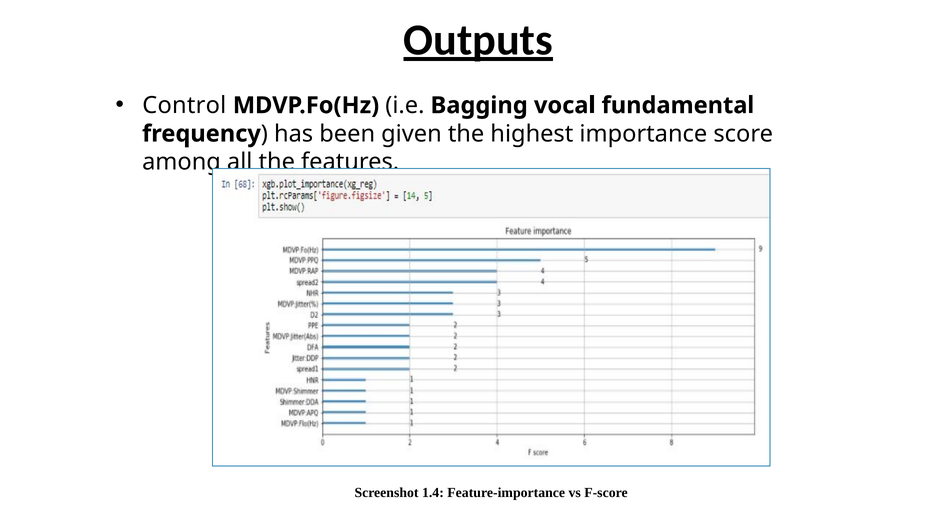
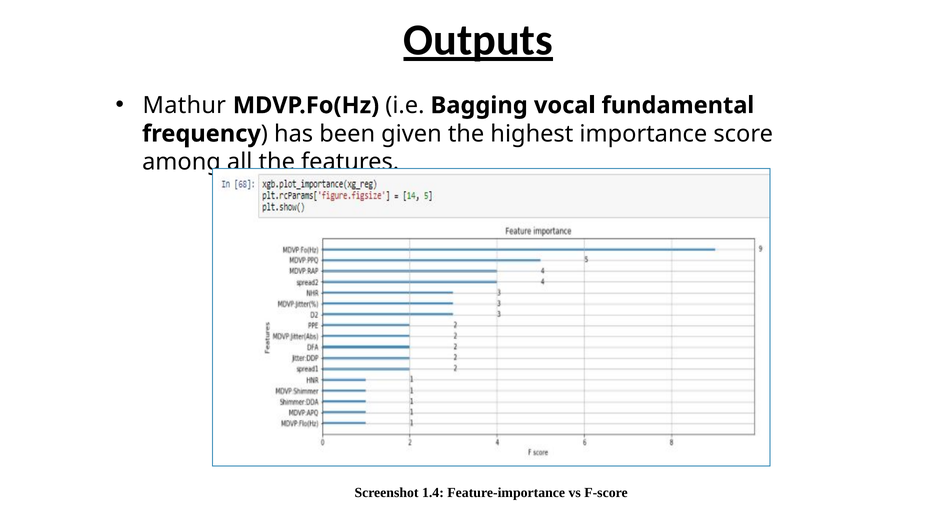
Control: Control -> Mathur (184, 105)
